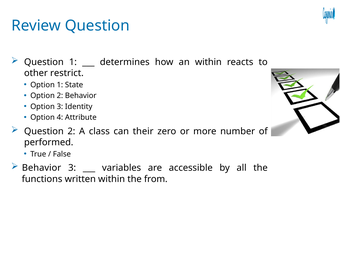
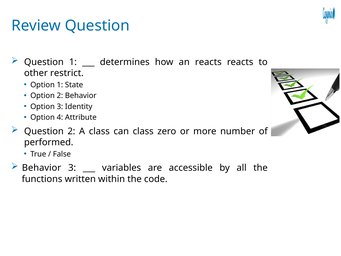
an within: within -> reacts (208, 62)
can their: their -> class (143, 131)
from: from -> code (156, 179)
